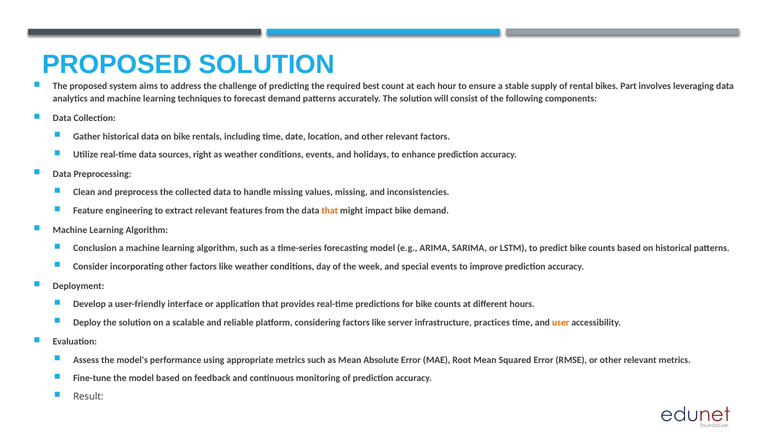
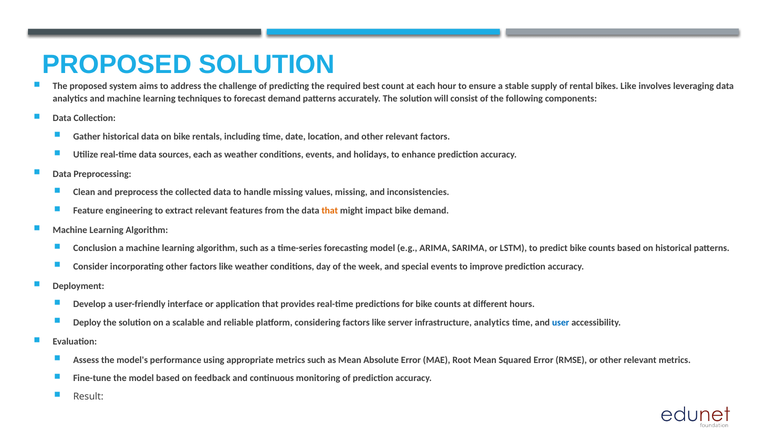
bikes Part: Part -> Like (628, 86)
sources right: right -> each (202, 154)
infrastructure practices: practices -> analytics (492, 322)
user colour: orange -> blue (561, 322)
